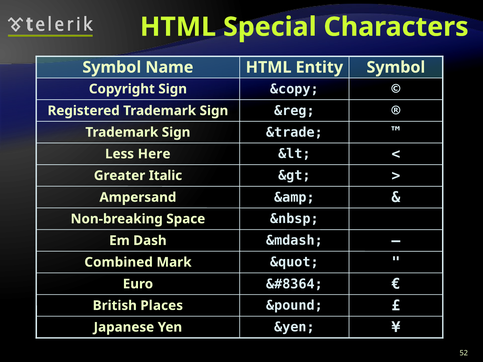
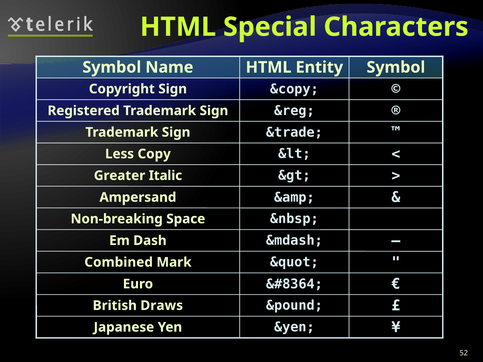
Here: Here -> Copy (154, 154)
Places: Places -> Draws (162, 306)
